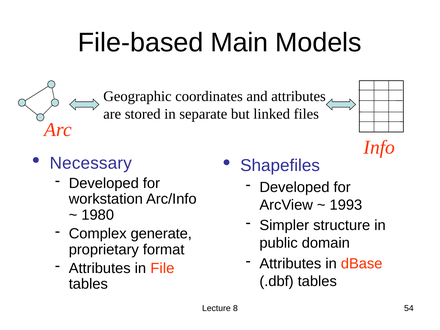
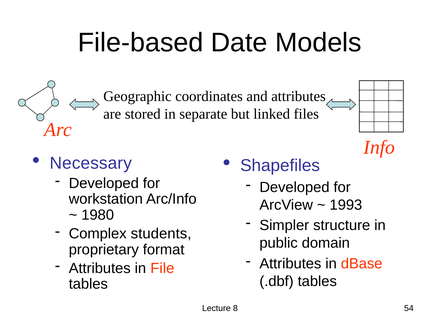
Main: Main -> Date (239, 43)
generate: generate -> students (161, 234)
